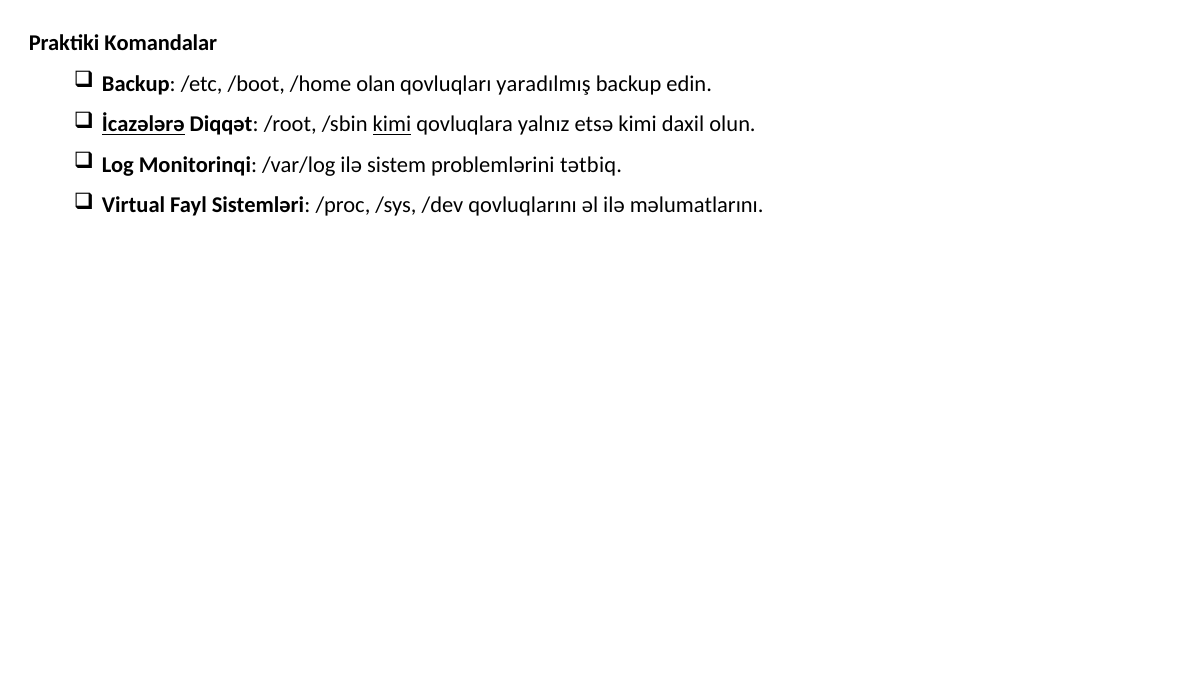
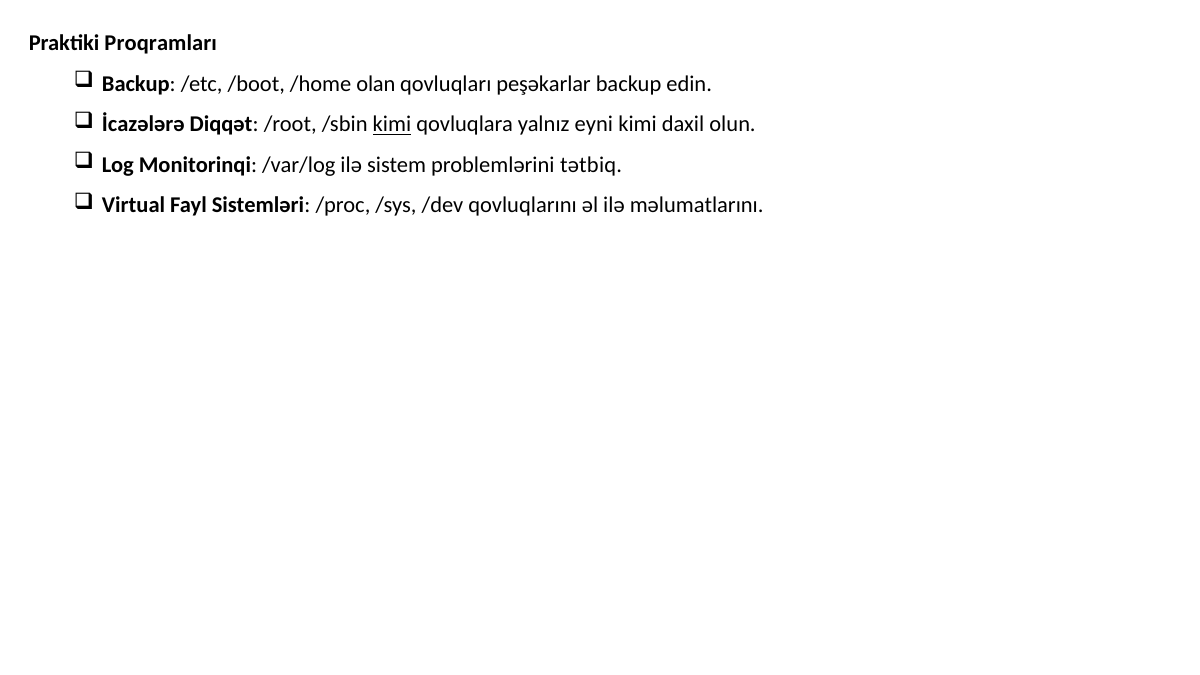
Komandalar: Komandalar -> Proqramları (161, 44)
yaradılmış: yaradılmış -> peşəkarlar (544, 84)
İcazələrə underline: present -> none (143, 125)
etsə: etsə -> eyni (594, 125)
